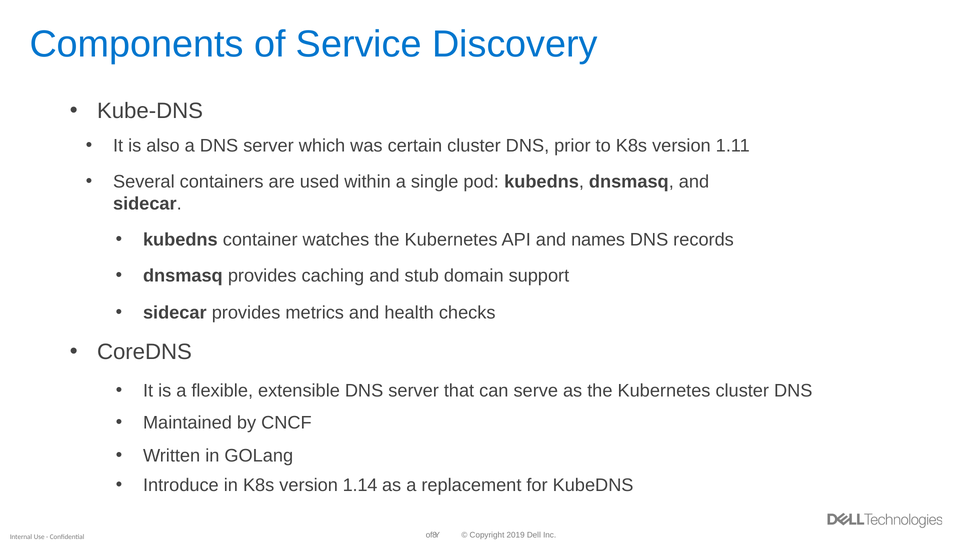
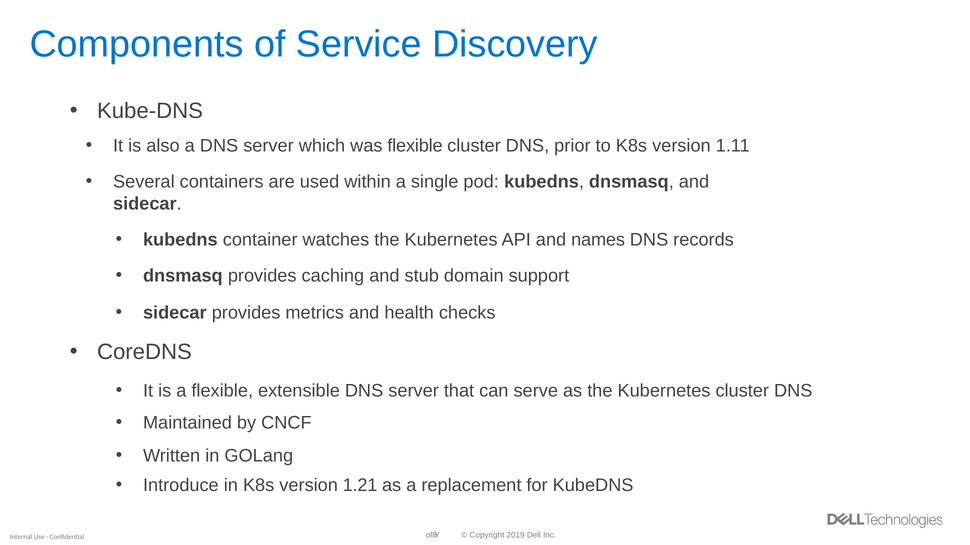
was certain: certain -> flexible (415, 146)
1.14: 1.14 -> 1.21 (360, 486)
